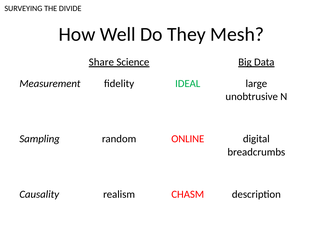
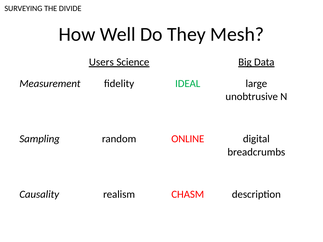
Share: Share -> Users (101, 62)
